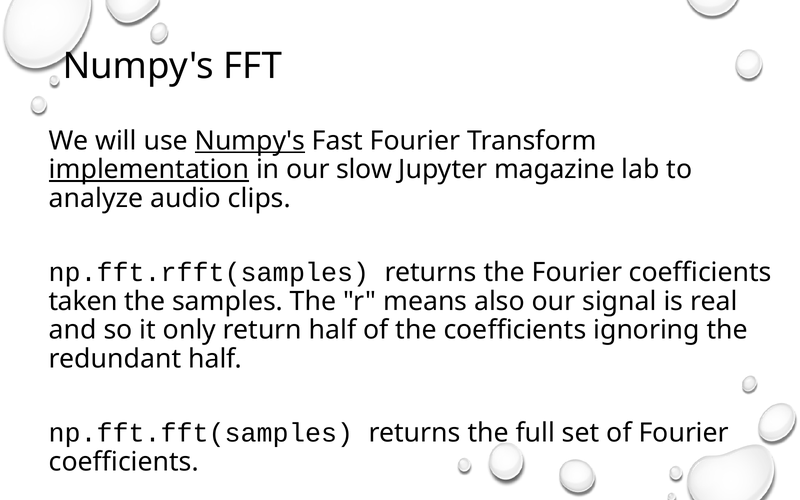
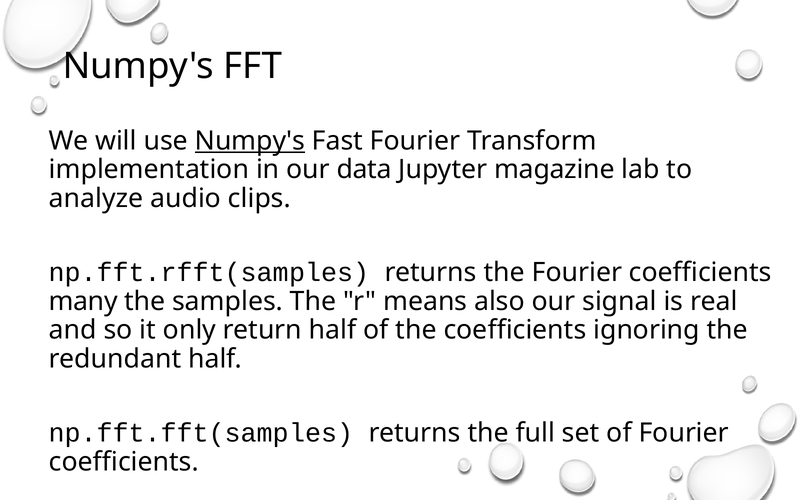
implementation underline: present -> none (149, 169)
slow: slow -> data (364, 169)
taken: taken -> many (83, 301)
